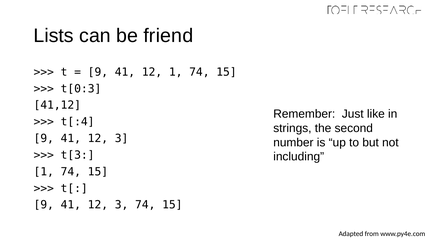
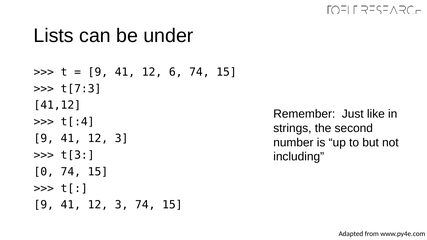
friend: friend -> under (168, 36)
12 1: 1 -> 6 (176, 72)
t[0:3: t[0:3 -> t[7:3 (81, 89)
1: 1 -> 0 (44, 172)
